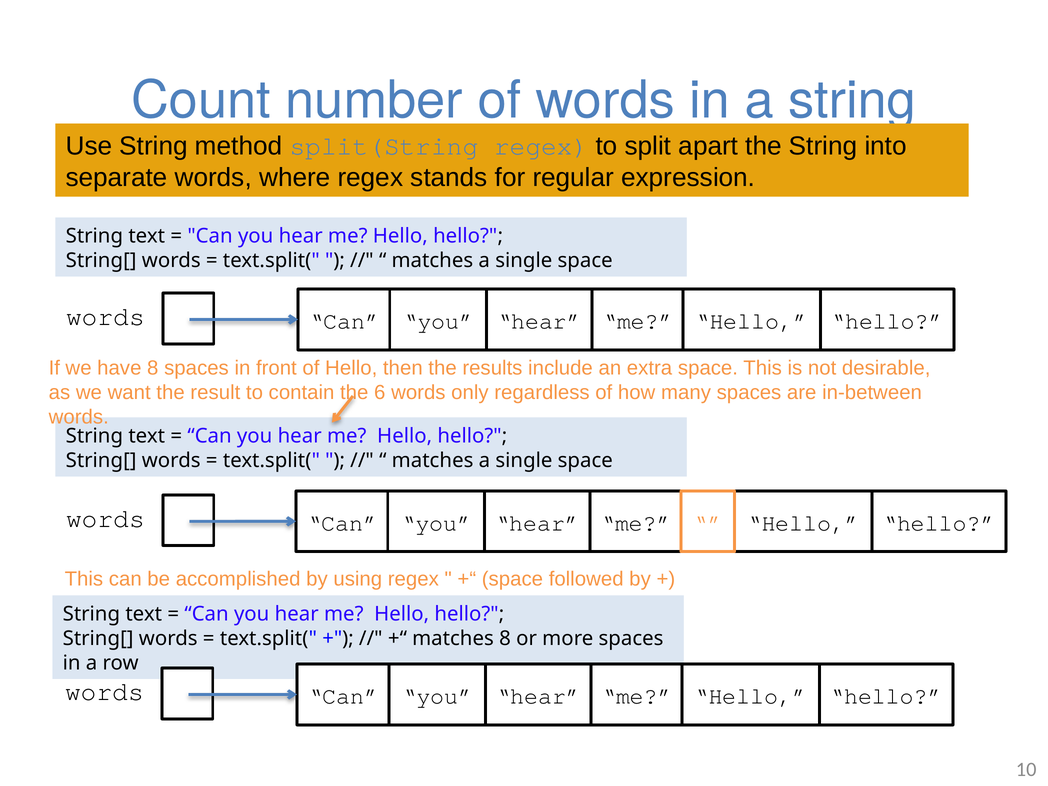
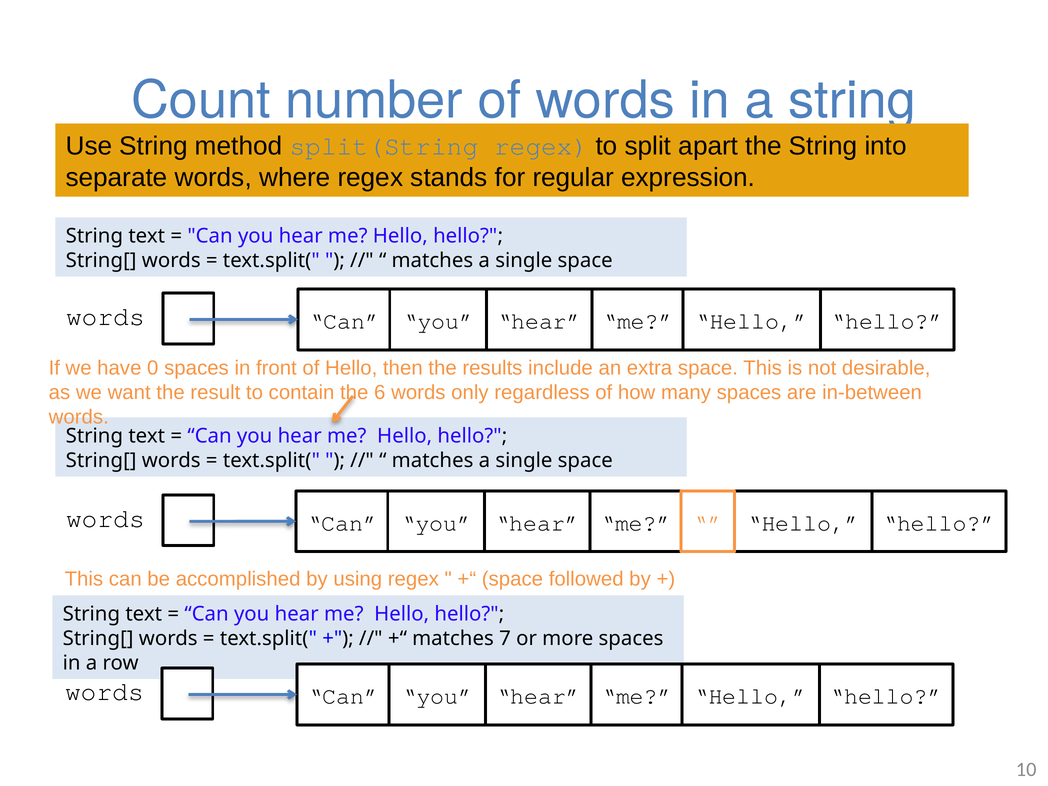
have 8: 8 -> 0 (153, 368)
matches 8: 8 -> 7 (505, 639)
